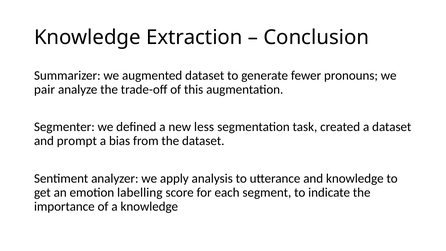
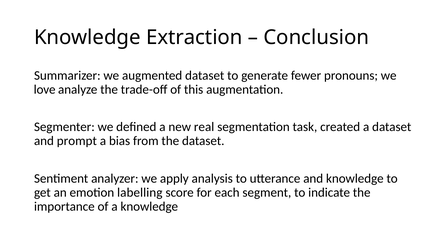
pair: pair -> love (45, 89)
less: less -> real (204, 127)
